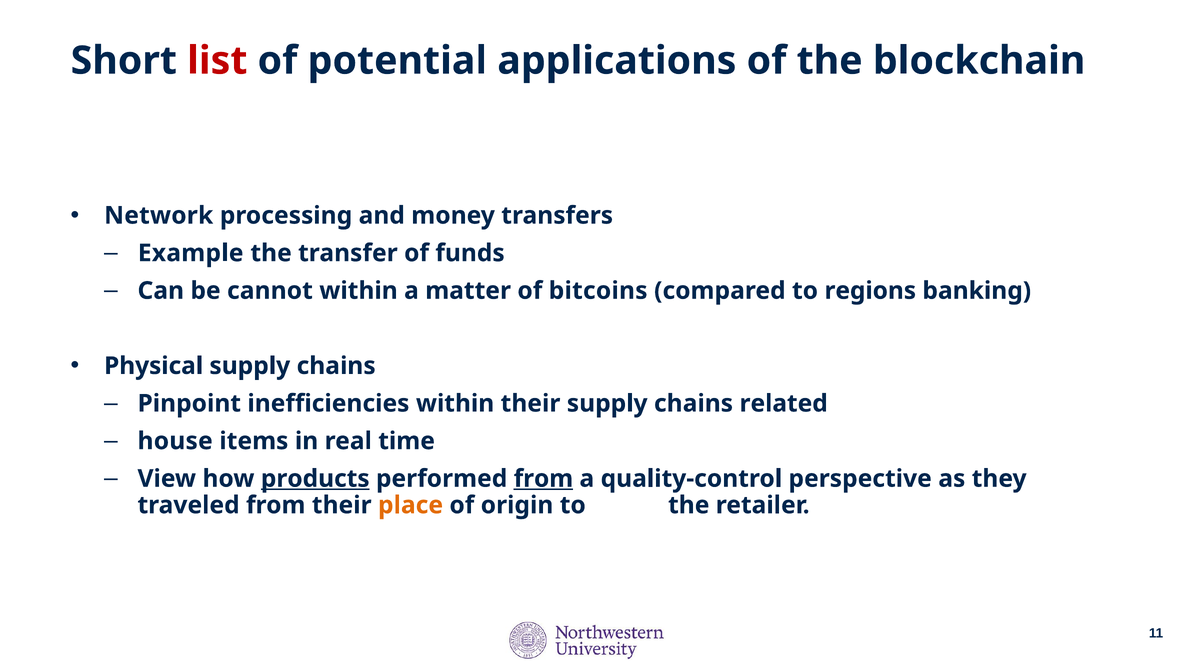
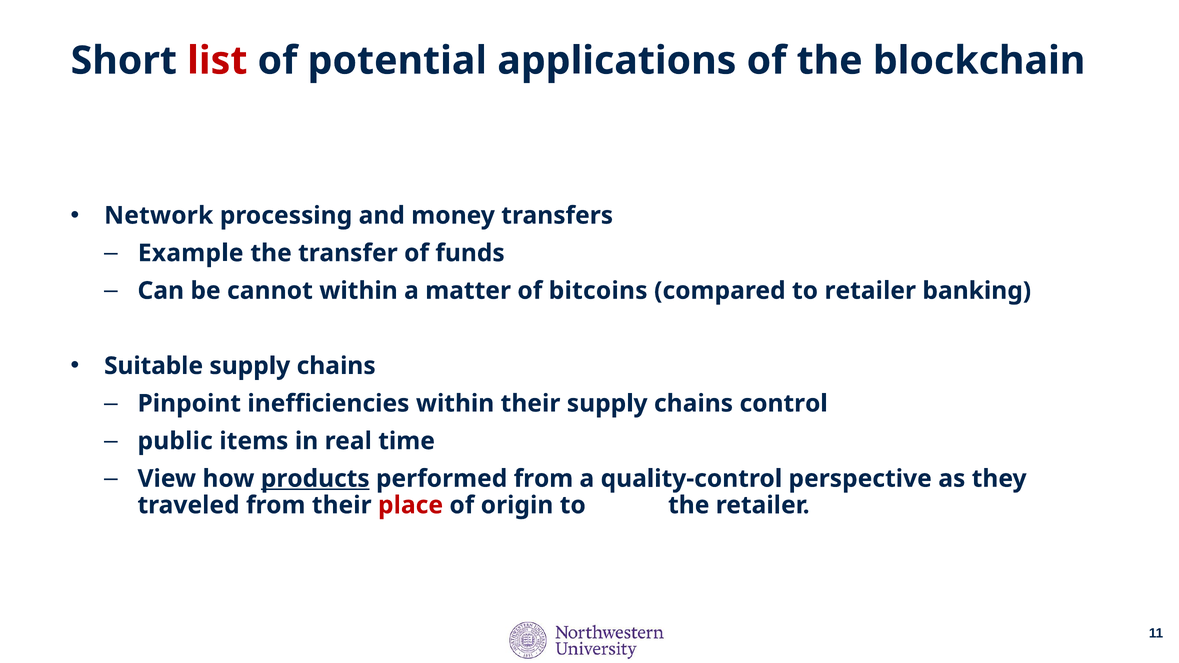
to regions: regions -> retailer (870, 291)
Physical: Physical -> Suitable (154, 366)
related: related -> control (784, 404)
house: house -> public (175, 441)
from underline: present -> none (543, 479)
place colour: orange -> red (411, 505)
